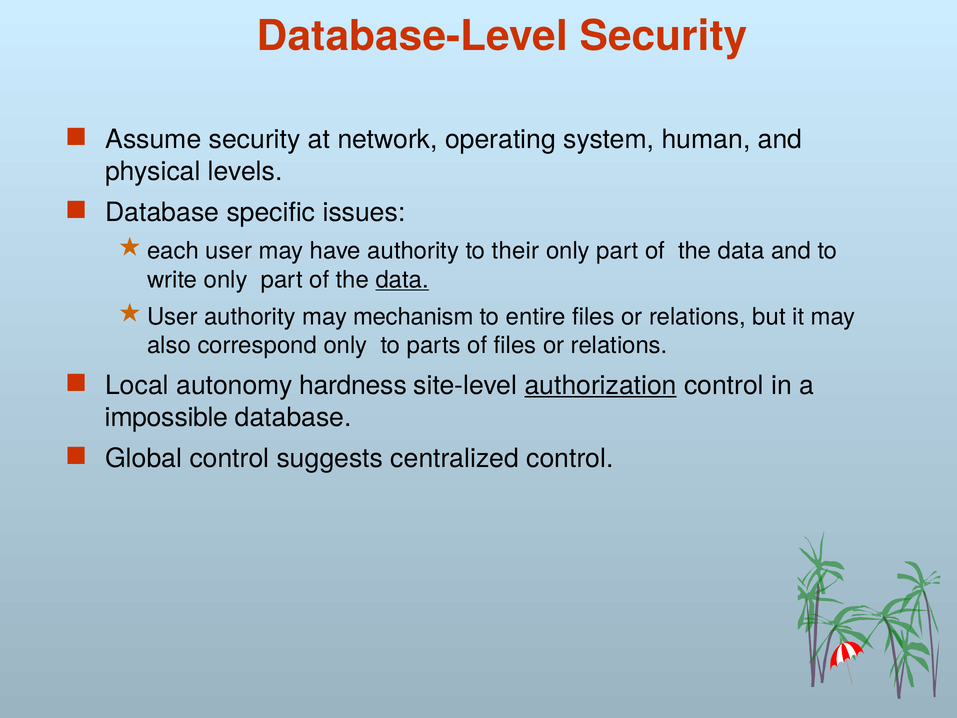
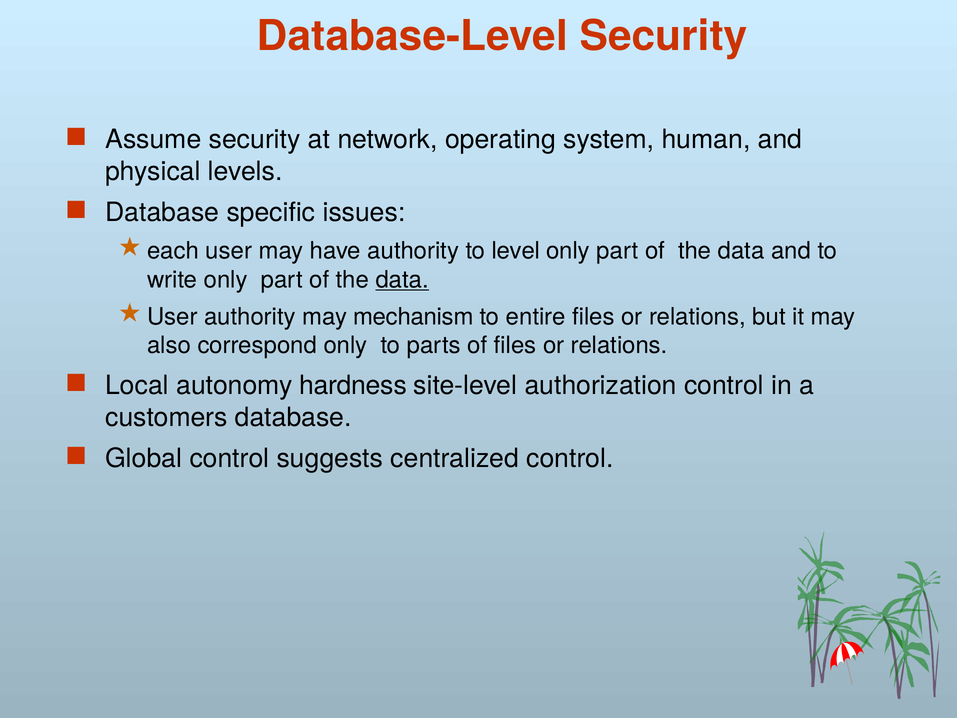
their: their -> level (516, 251)
authorization underline: present -> none (601, 385)
impossible: impossible -> customers (166, 417)
